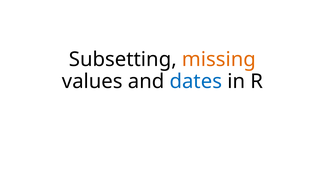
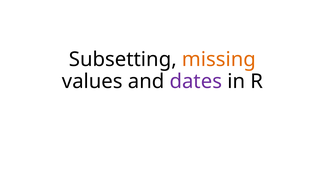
dates colour: blue -> purple (196, 81)
